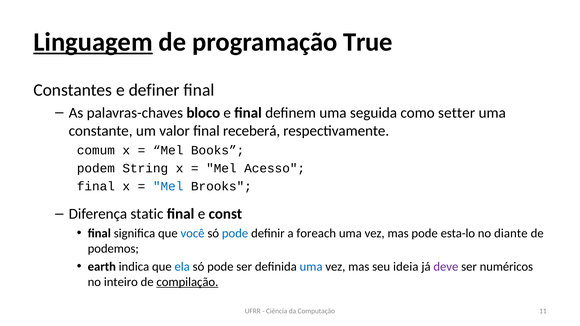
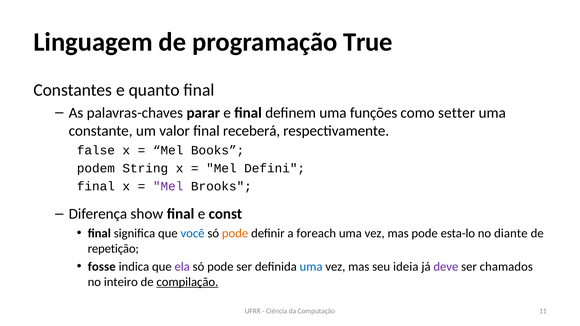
Linguagem underline: present -> none (93, 42)
definer: definer -> quanto (154, 90)
bloco: bloco -> parar (203, 113)
seguida: seguida -> funções (374, 113)
comum: comum -> false (96, 150)
Acesso: Acesso -> Defini (275, 168)
Mel colour: blue -> purple (168, 187)
static: static -> show (147, 214)
pode colour: blue -> orange (235, 233)
podemos: podemos -> repetição (113, 249)
earth: earth -> fosse (102, 267)
ela colour: blue -> purple (182, 267)
numéricos: numéricos -> chamados (506, 267)
